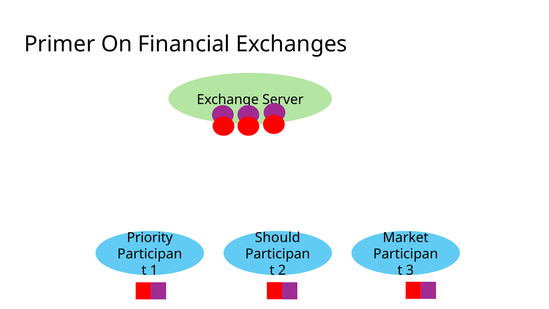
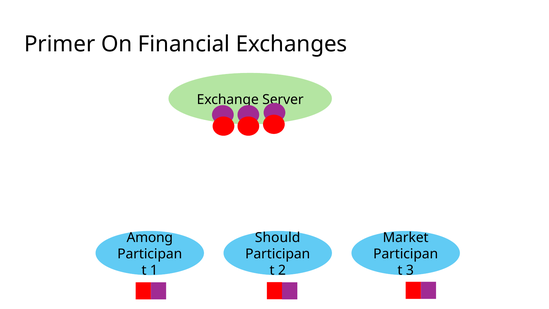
Priority: Priority -> Among (150, 237)
